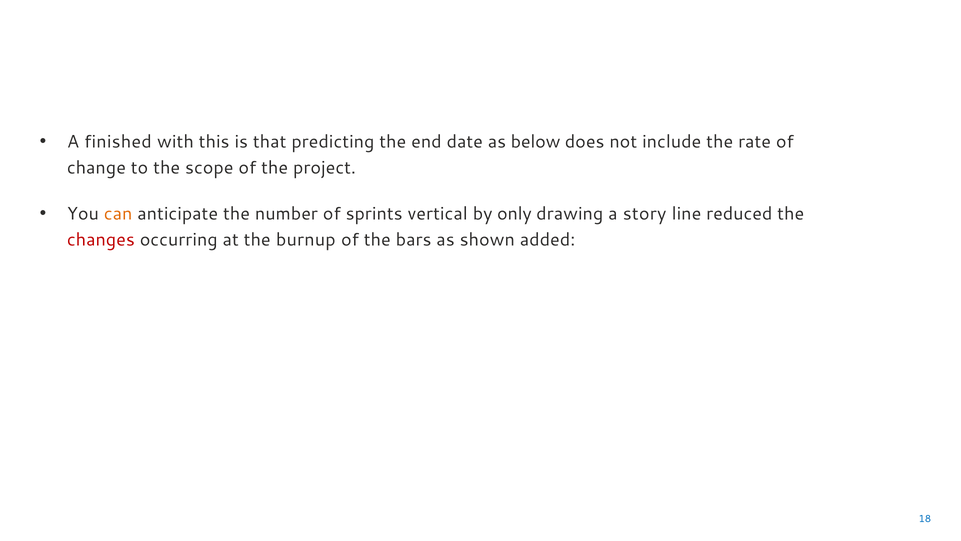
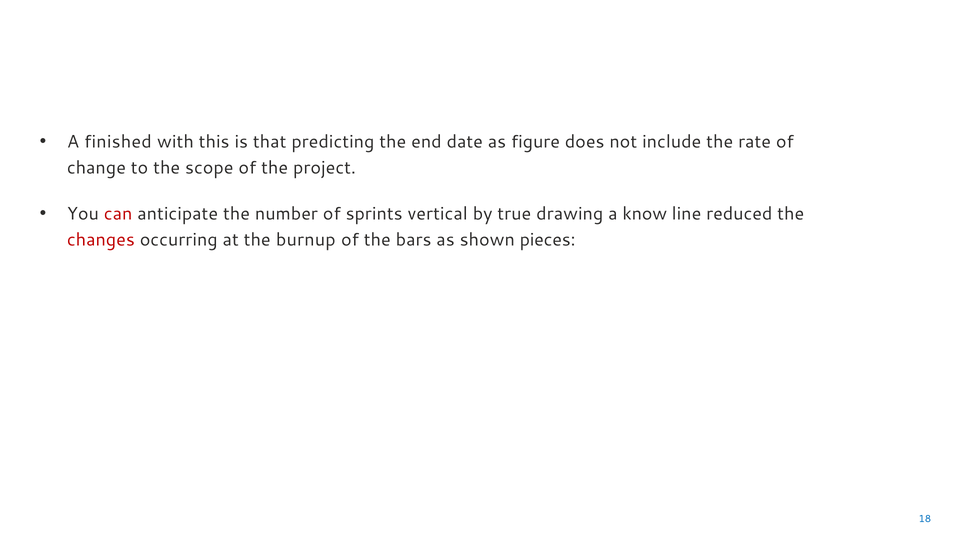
below: below -> figure (536, 142)
can colour: orange -> red (118, 214)
only: only -> true (514, 214)
story: story -> know (645, 214)
added: added -> pieces (548, 240)
